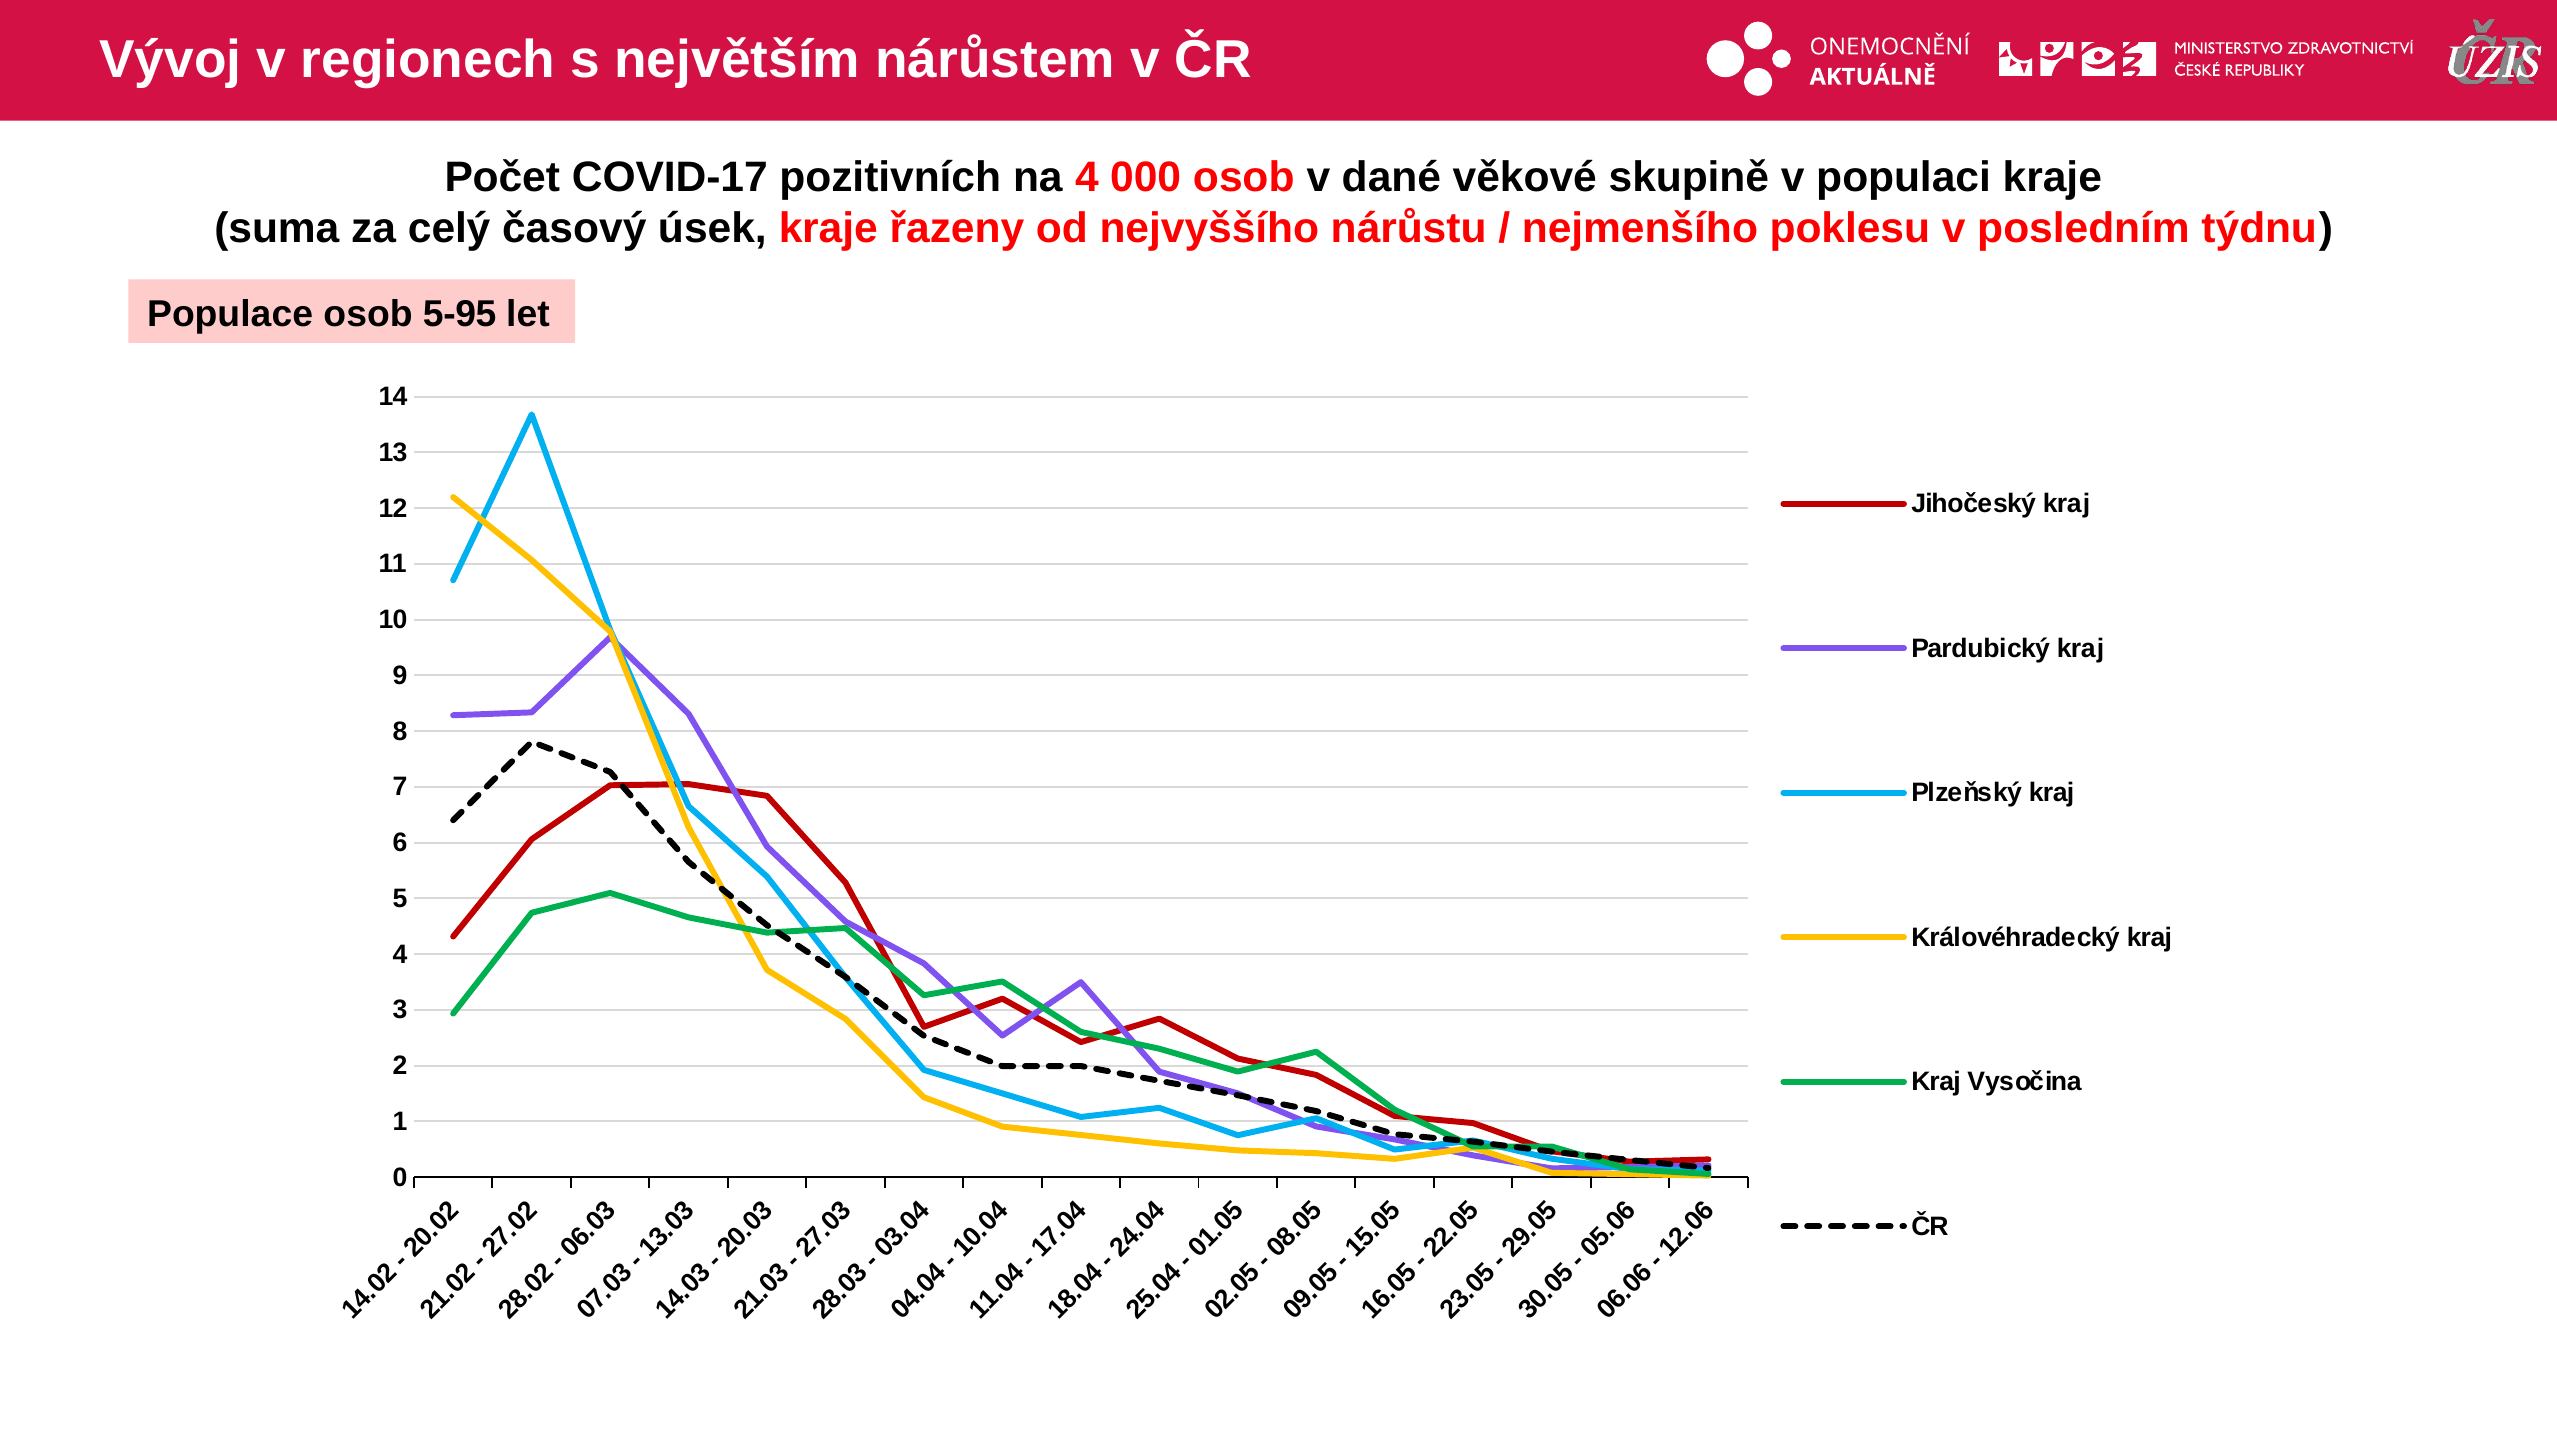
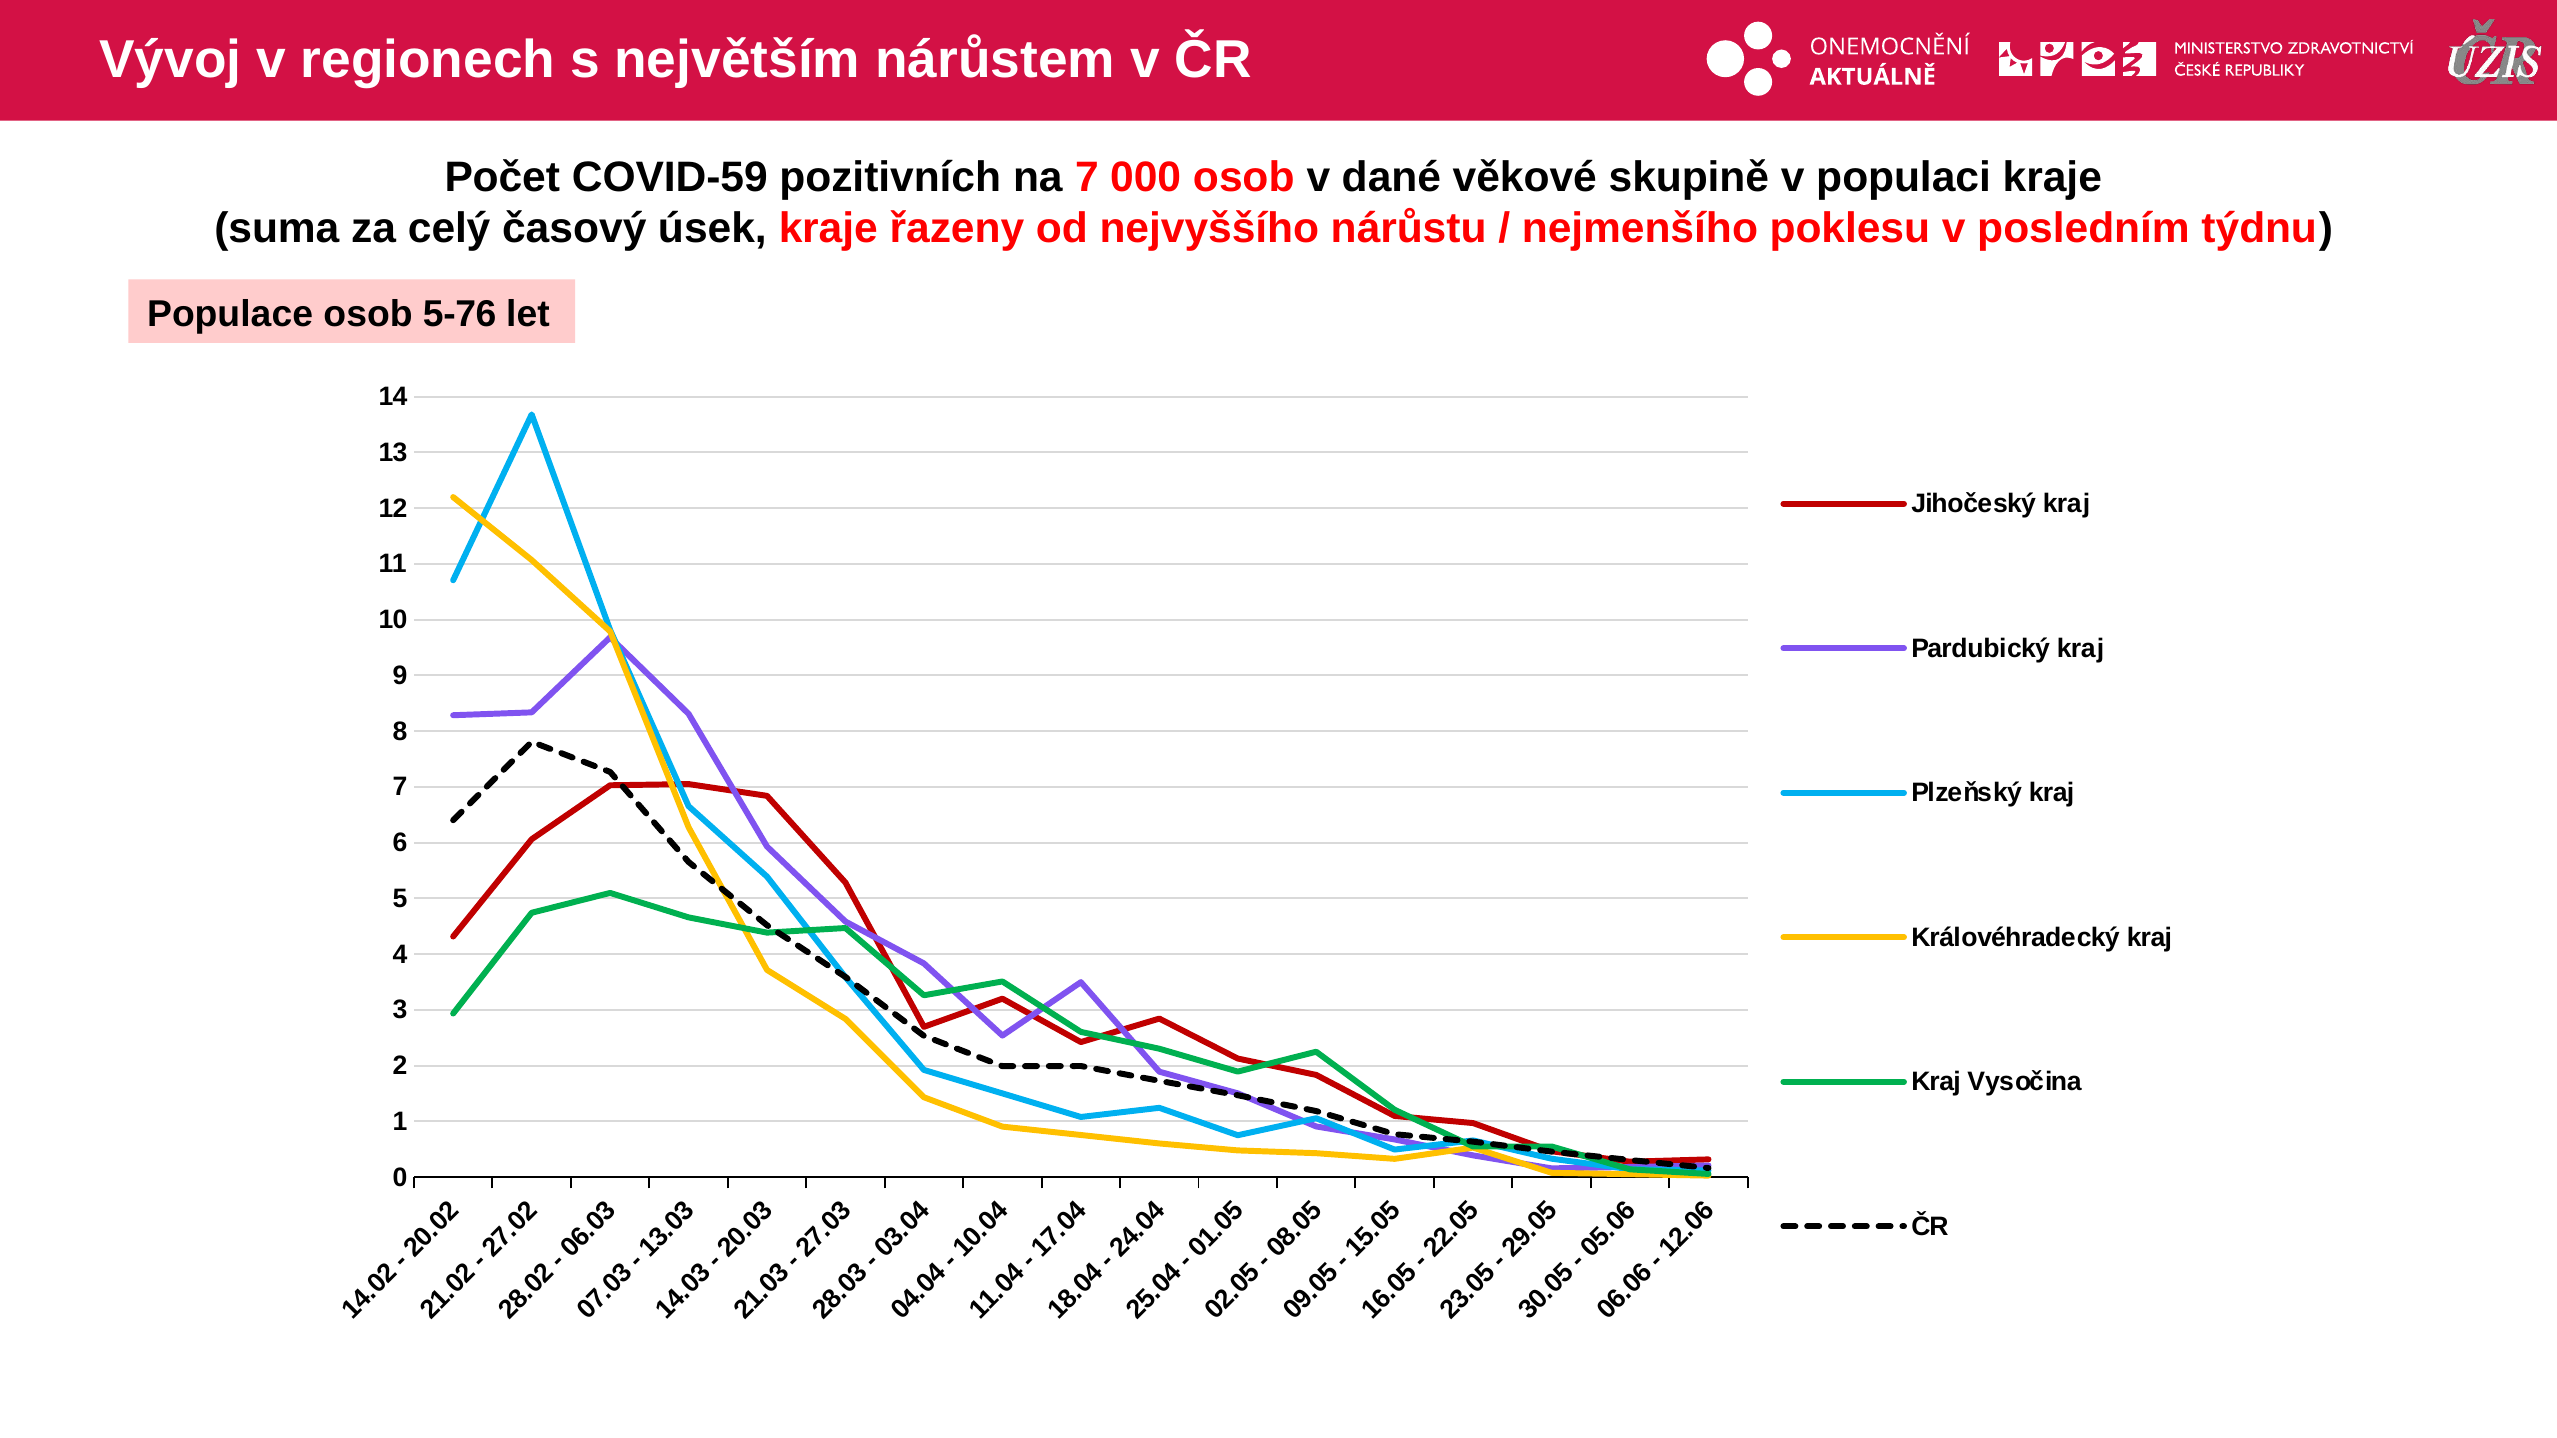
COVID-17: COVID-17 -> COVID-59 (670, 178)
na 4: 4 -> 7 (1087, 178)
5-95: 5-95 -> 5-76 (460, 314)
